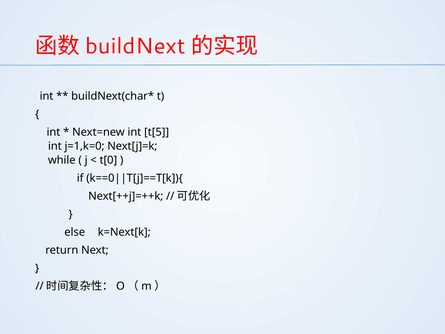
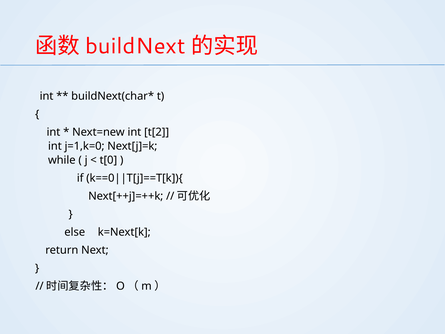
t[5: t[5 -> t[2 (157, 132)
